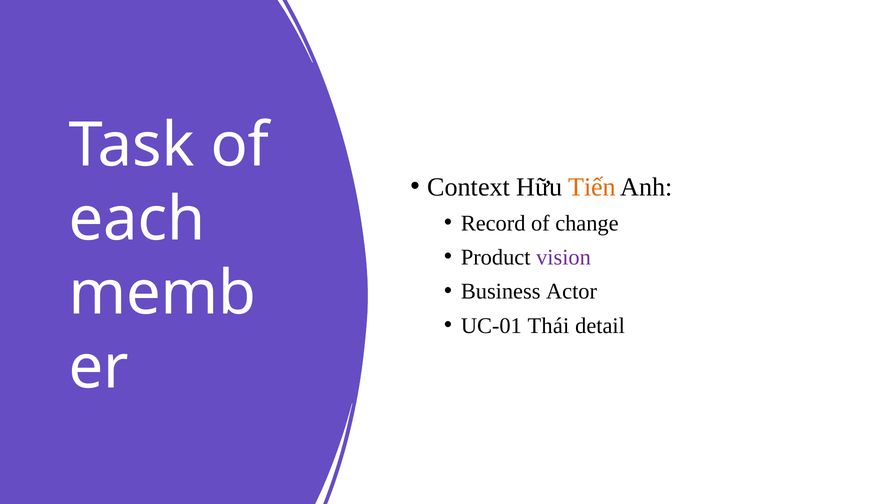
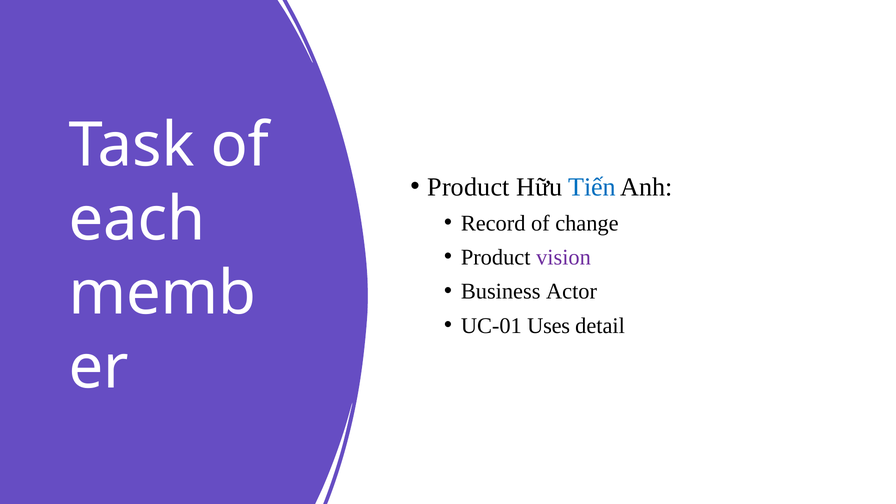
Context: Context -> Product (468, 187)
Tiến colour: orange -> blue (592, 187)
Thái: Thái -> Uses (549, 326)
